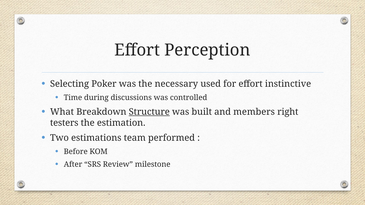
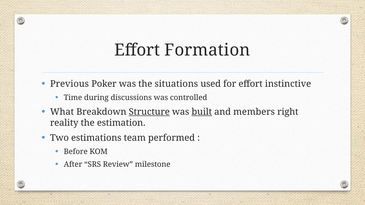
Perception: Perception -> Formation (207, 50)
Selecting: Selecting -> Previous (70, 84)
necessary: necessary -> situations (176, 84)
built underline: none -> present (202, 112)
testers: testers -> reality (64, 123)
